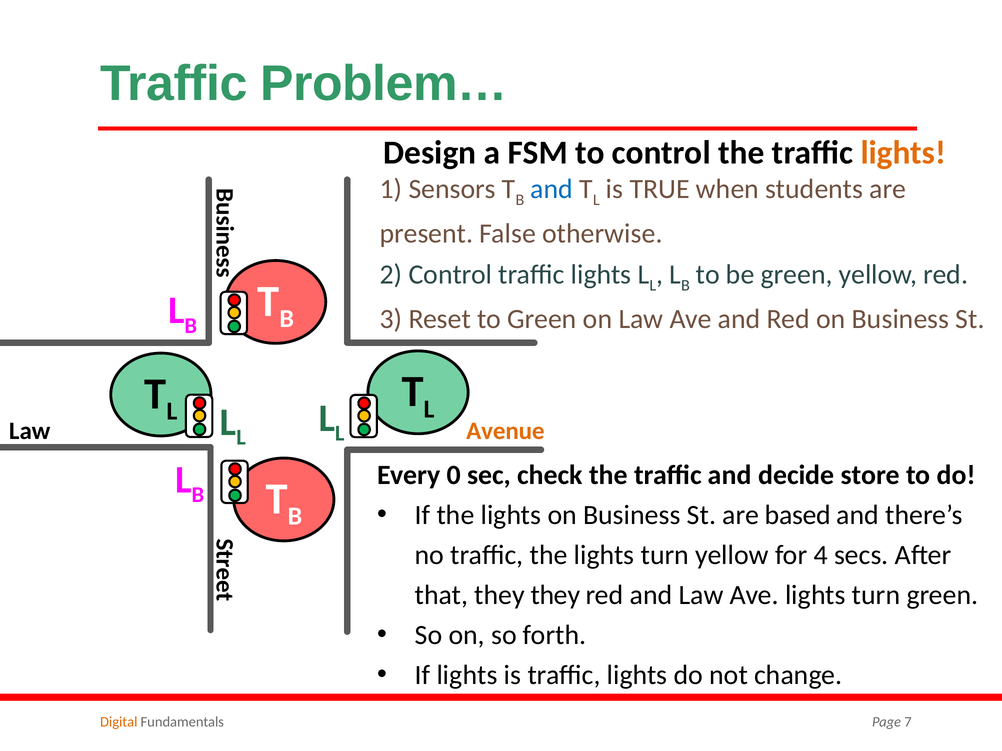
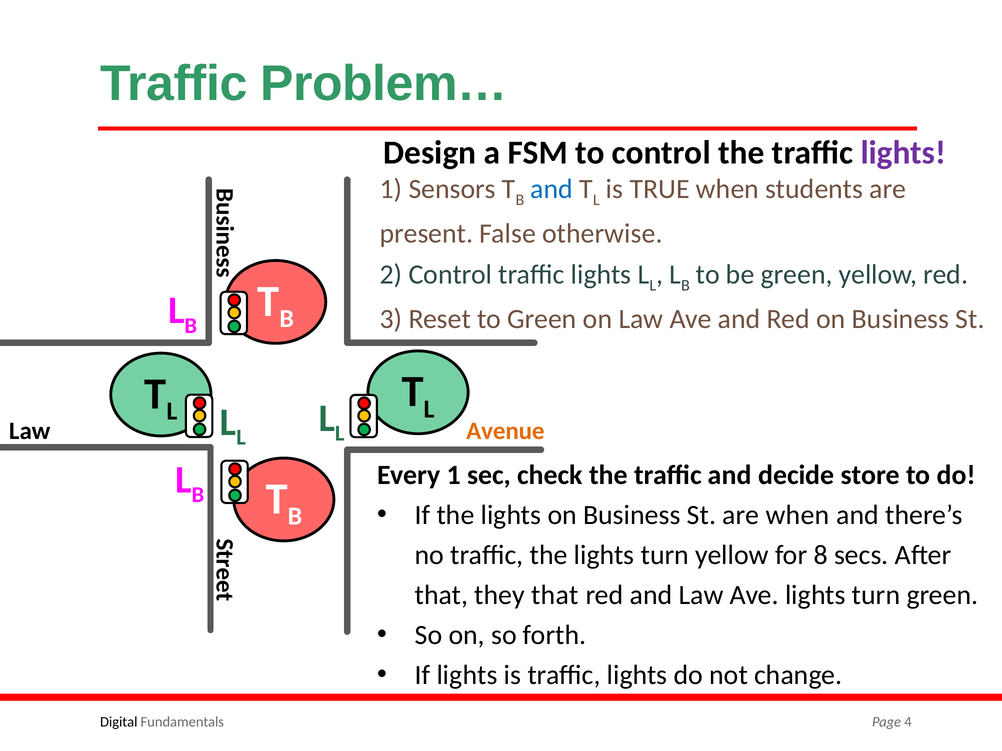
lights colour: orange -> purple (903, 153)
Every 0: 0 -> 1 (454, 475)
are based: based -> when (798, 515)
4: 4 -> 8 (821, 555)
they they: they -> that (555, 595)
Digital colour: orange -> black (119, 723)
7: 7 -> 4 (908, 723)
